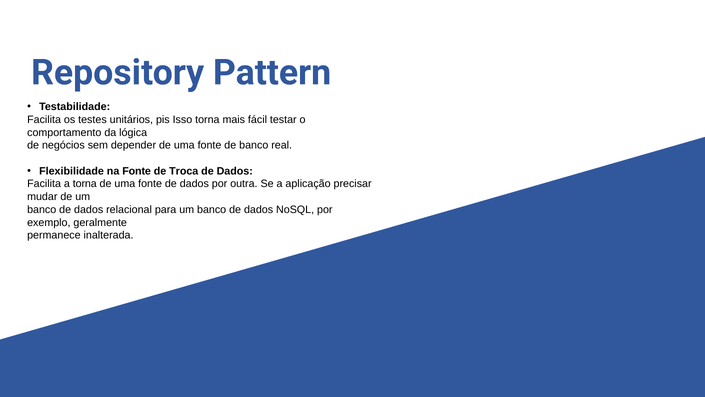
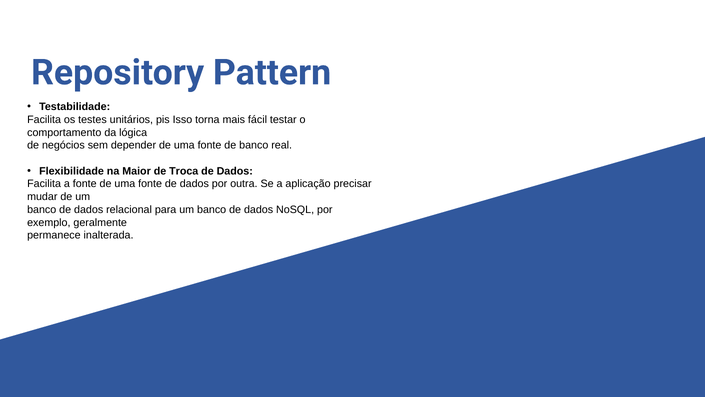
na Fonte: Fonte -> Maior (137, 171)
a torna: torna -> fonte (85, 184)
